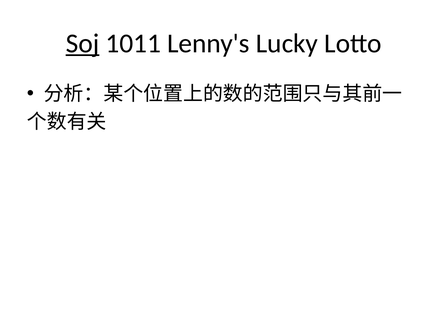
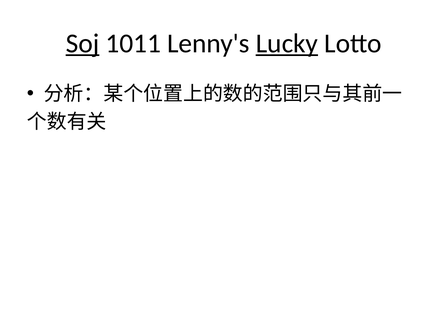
Lucky underline: none -> present (287, 43)
